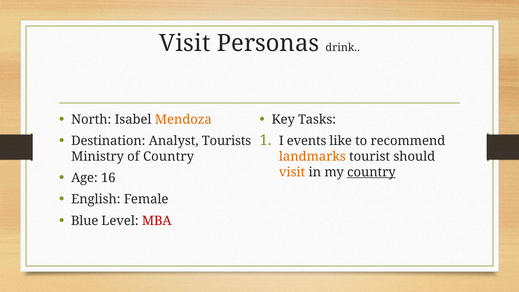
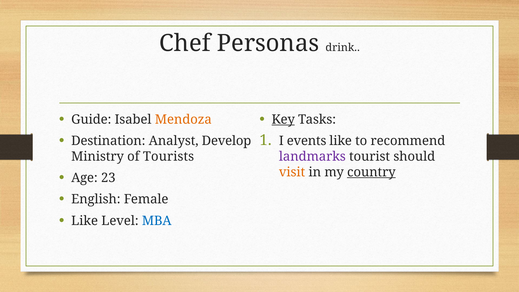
Visit: Visit -> Chef (185, 43)
North: North -> Guide (91, 119)
Key underline: none -> present (283, 119)
Tourists: Tourists -> Develop (226, 141)
of Country: Country -> Tourists (169, 156)
landmarks colour: orange -> purple (312, 156)
16: 16 -> 23 (108, 178)
Blue: Blue -> Like (85, 221)
MBA colour: red -> blue (157, 221)
